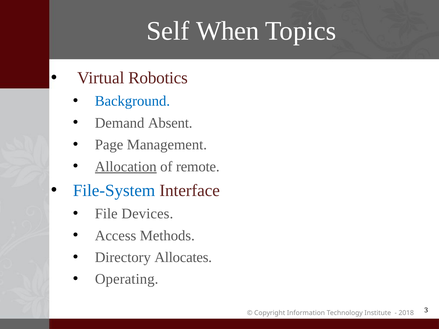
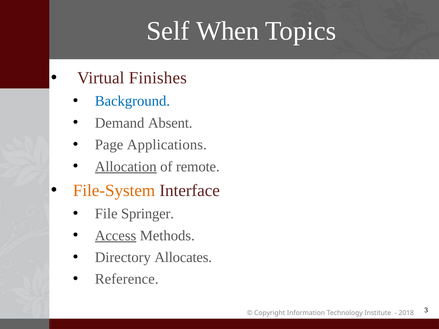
Robotics: Robotics -> Finishes (158, 78)
Management: Management -> Applications (167, 145)
File-System colour: blue -> orange (114, 191)
Devices: Devices -> Springer (148, 214)
Access underline: none -> present (116, 236)
Operating: Operating -> Reference (127, 279)
